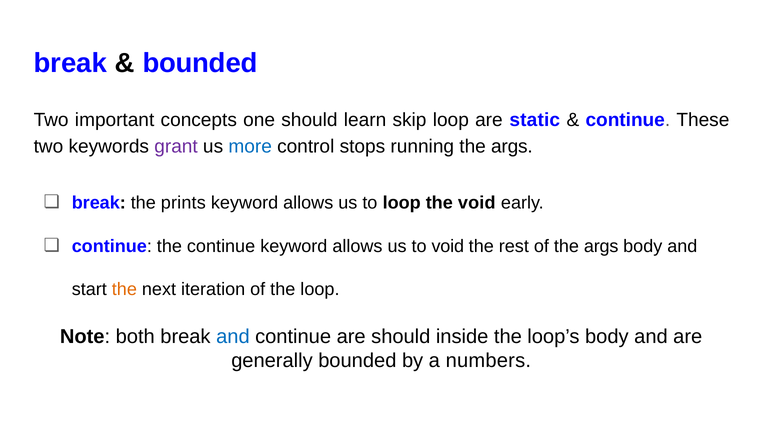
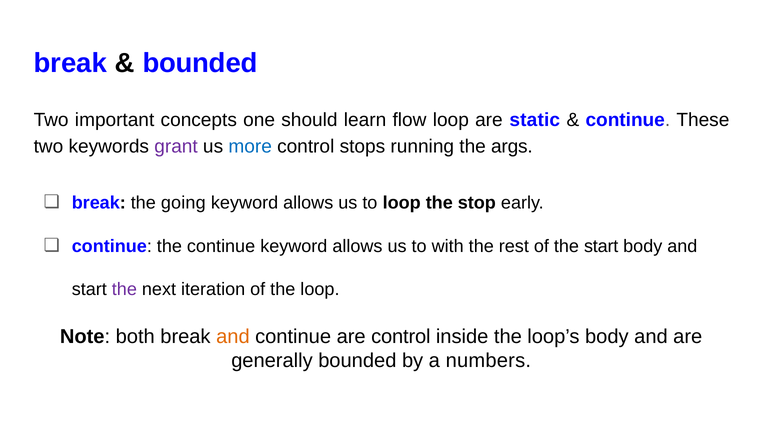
skip: skip -> flow (409, 120)
prints: prints -> going (183, 203)
the void: void -> stop (477, 203)
to void: void -> with (448, 246)
of the args: args -> start (601, 246)
the colour: orange -> purple (124, 290)
and colour: blue -> orange (233, 337)
are should: should -> control (401, 337)
